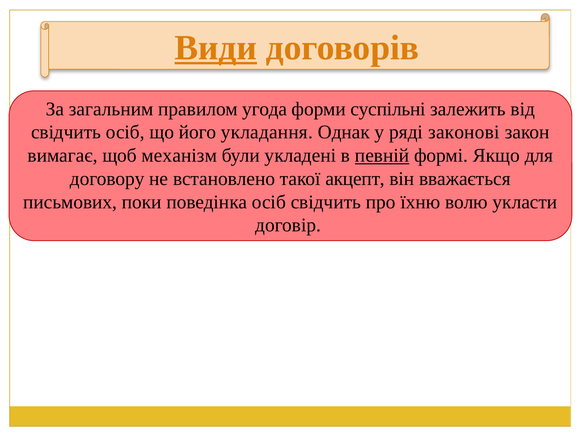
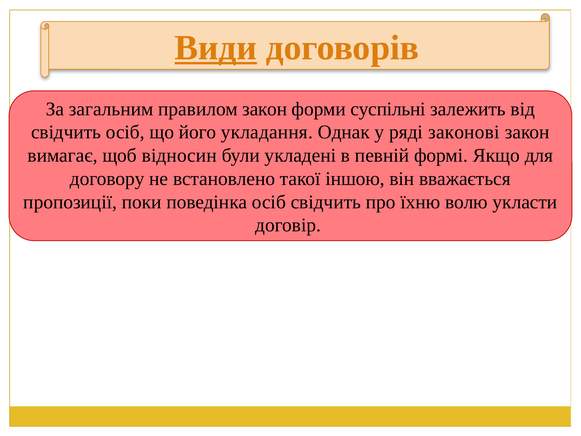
правилом угода: угода -> закон (265, 109)
механізм: механізм -> відносин (179, 155)
певній underline: present -> none (382, 155)
акцепт: акцепт -> іншою (355, 179)
письмових: письмових -> пропозицiї (70, 202)
